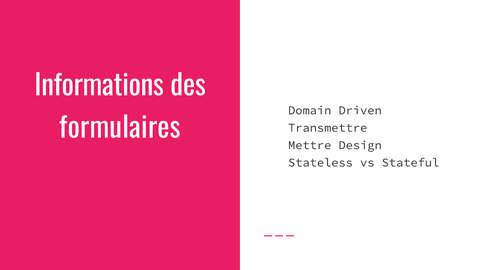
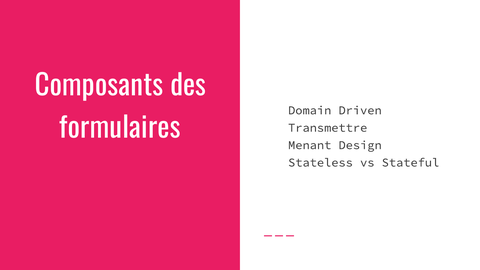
Informations: Informations -> Composants (99, 86)
Mettre: Mettre -> Menant (310, 145)
